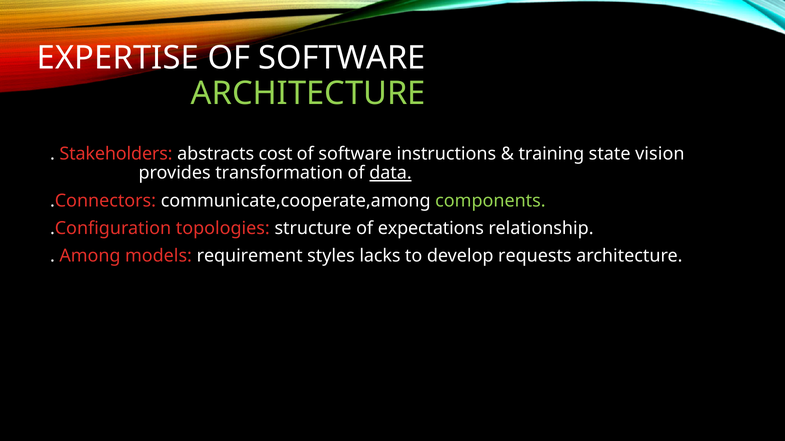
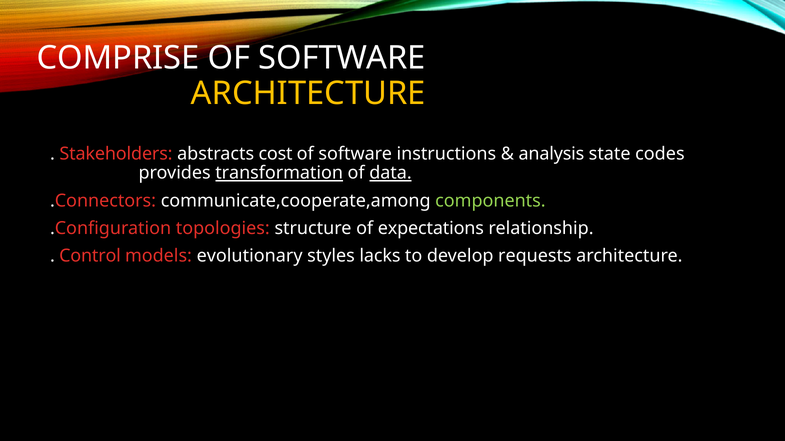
EXPERTISE: EXPERTISE -> COMPRISE (118, 58)
ARCHITECTURE colour: light green -> yellow (308, 93)
training: training -> analysis (551, 154)
vision: vision -> codes (660, 154)
transformation underline: none -> present (279, 173)
Among: Among -> Control (90, 256)
requirement: requirement -> evolutionary (250, 256)
